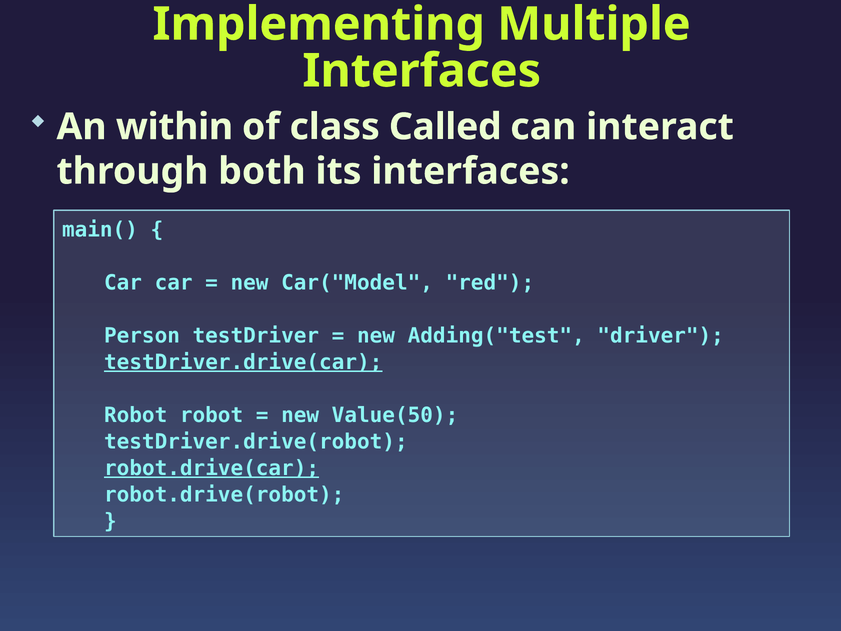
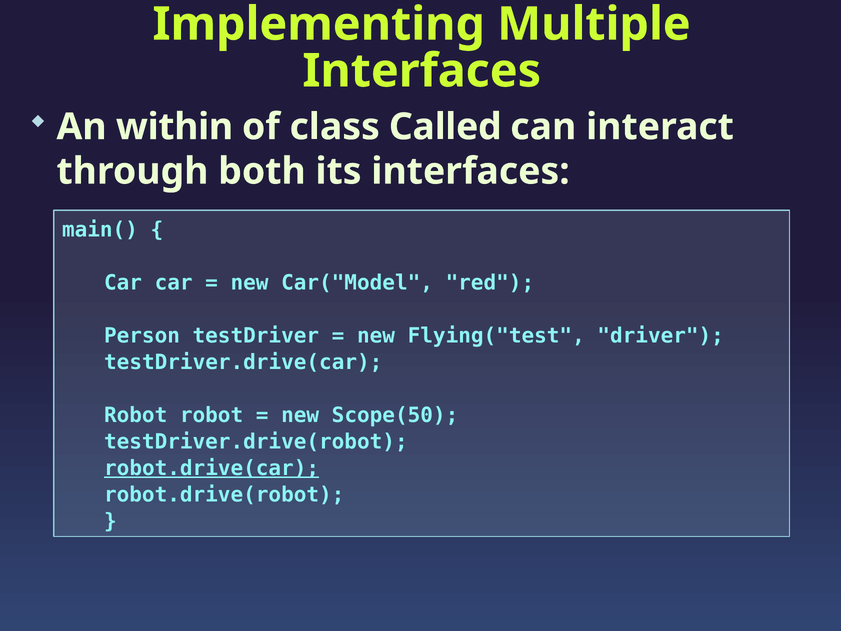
Adding("test: Adding("test -> Flying("test (496, 336)
testDriver.drive(car underline: present -> none (243, 362)
Value(50: Value(50 -> Scope(50 (395, 415)
